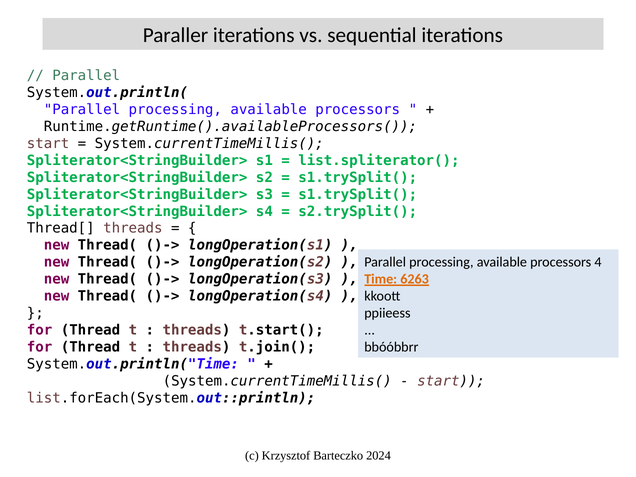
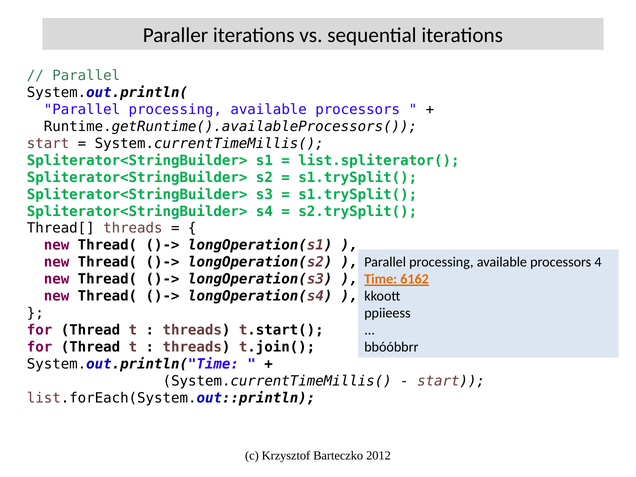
6263: 6263 -> 6162 (415, 279)
2024: 2024 -> 2012 (378, 456)
